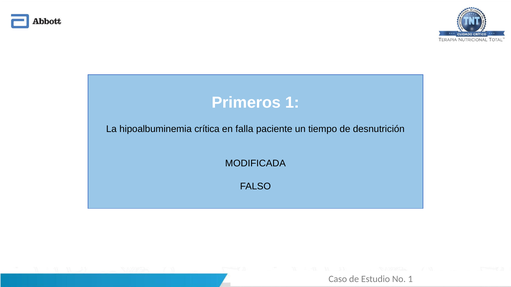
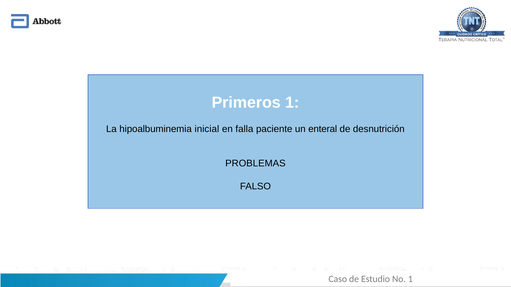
crítica: crítica -> inicial (207, 129)
tiempo: tiempo -> enteral (323, 129)
MODIFICADA: MODIFICADA -> PROBLEMAS (255, 164)
